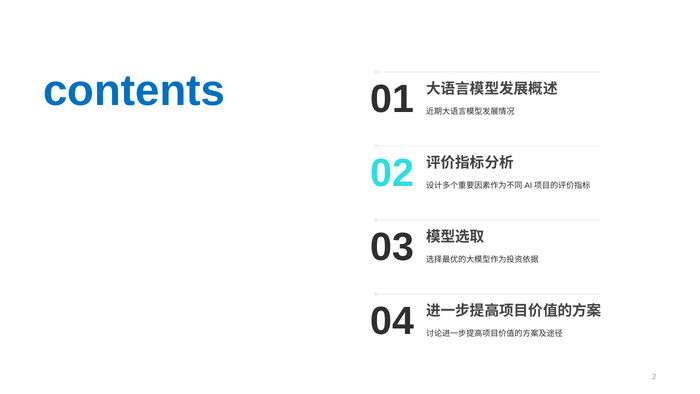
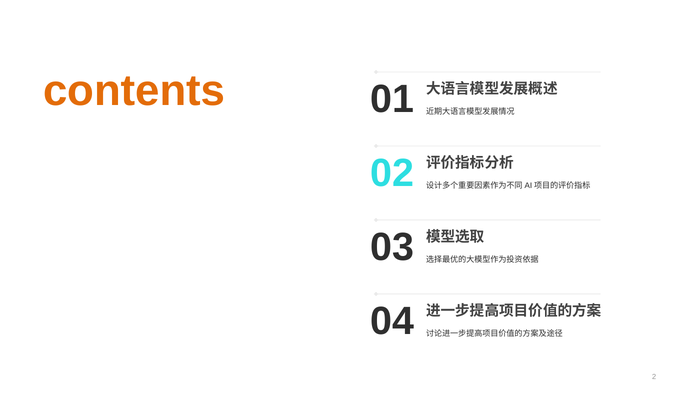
contents colour: blue -> orange (134, 91)
